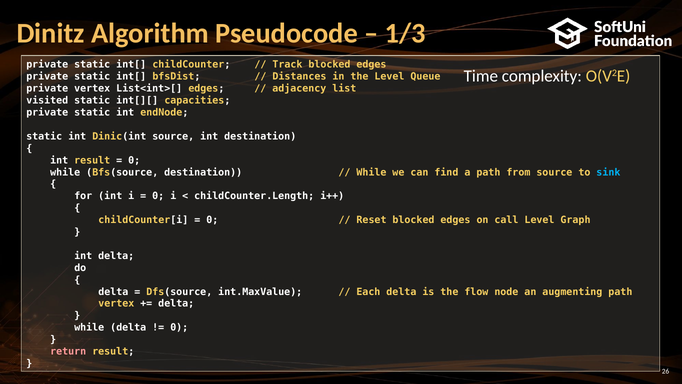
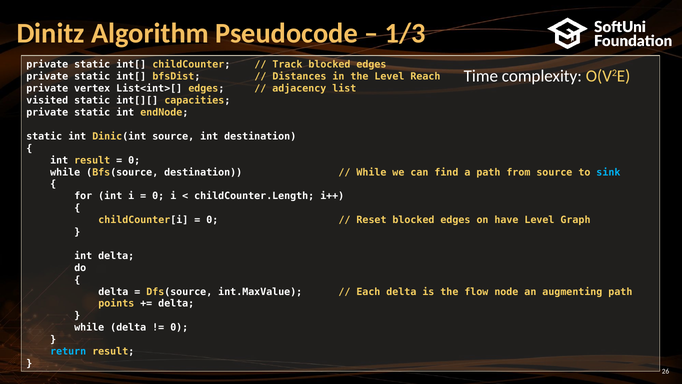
Queue: Queue -> Reach (425, 77)
call: call -> have (506, 220)
vertex: vertex -> points (116, 303)
return colour: pink -> light blue (68, 351)
